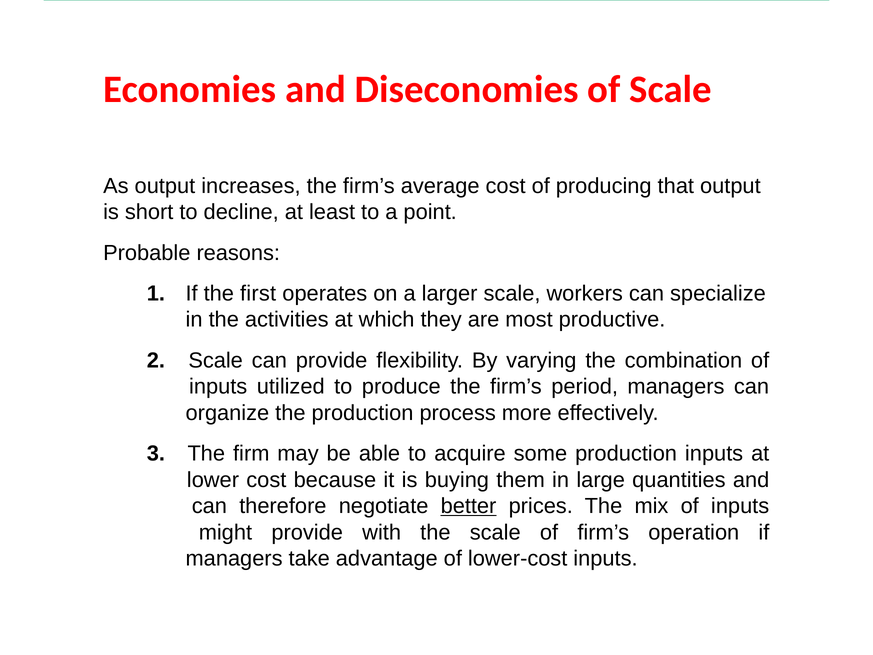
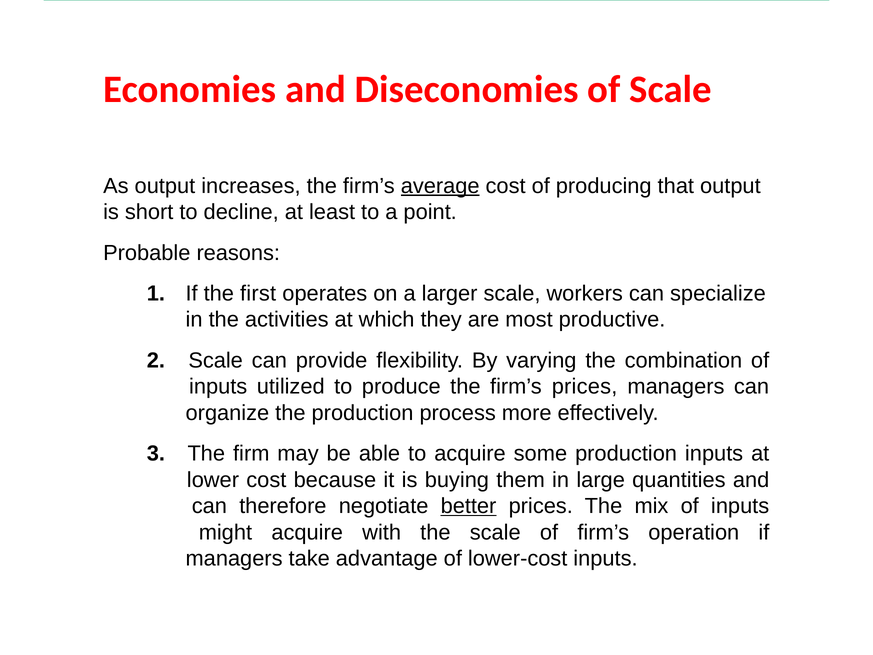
average underline: none -> present (440, 186)
firm’s period: period -> prices (585, 387)
might provide: provide -> acquire (307, 532)
